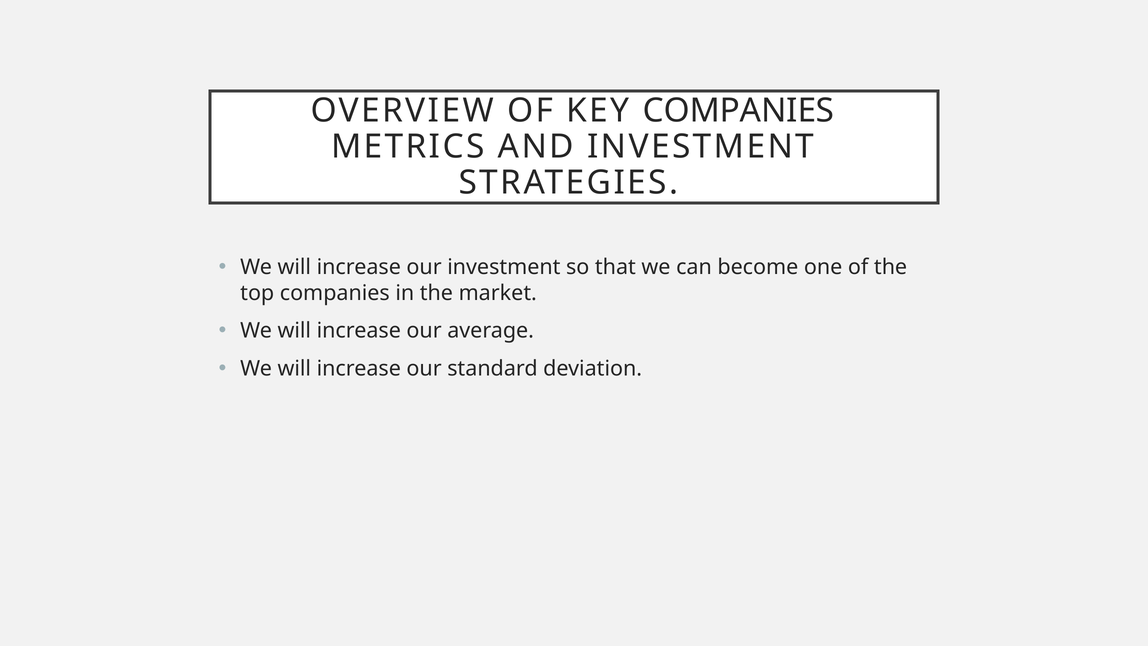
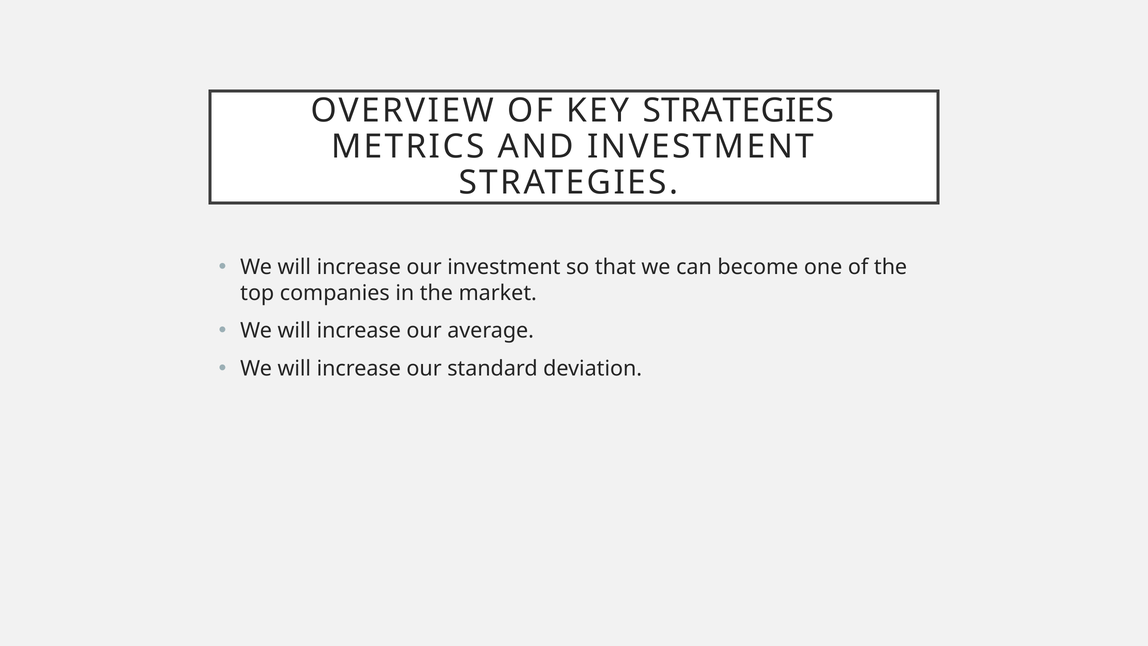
KEY COMPANIES: COMPANIES -> STRATEGIES (738, 110)
